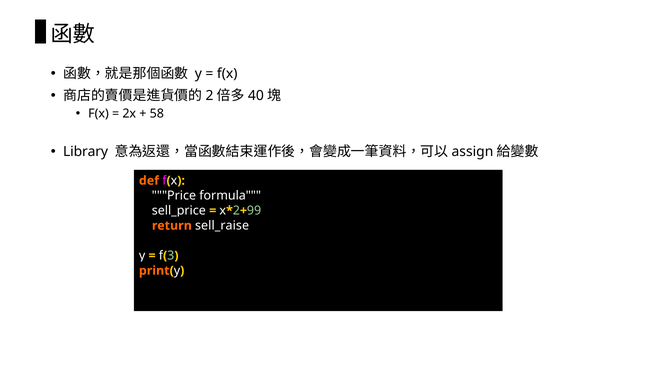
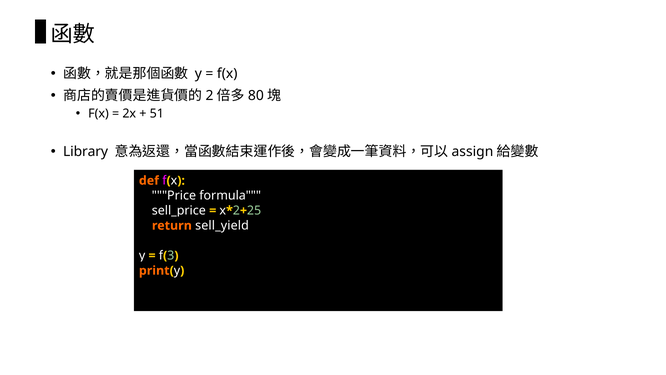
40: 40 -> 80 (256, 96)
58: 58 -> 51 (157, 113)
99: 99 -> 25 (254, 210)
sell_raise: sell_raise -> sell_yield (222, 225)
